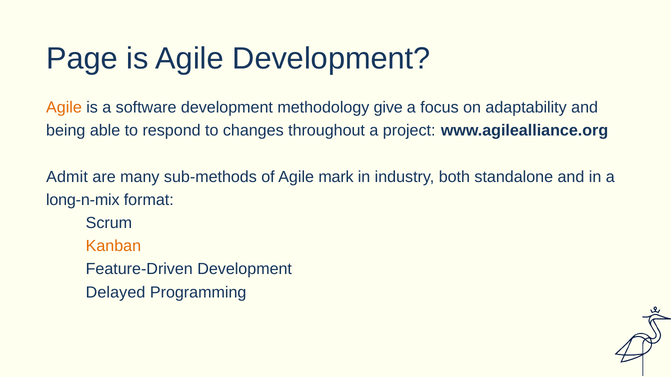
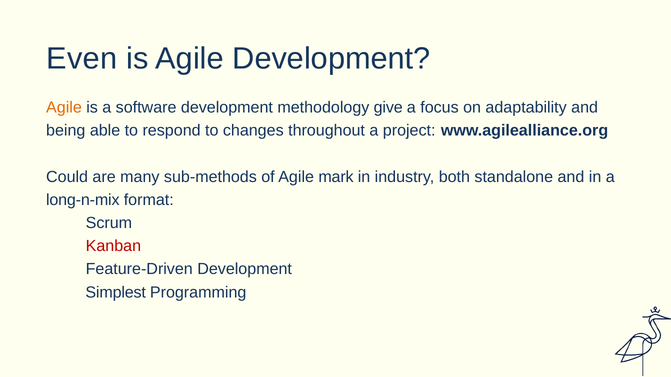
Page: Page -> Even (82, 59)
Admit: Admit -> Could (67, 177)
Kanban colour: orange -> red (113, 246)
Delayed: Delayed -> Simplest (116, 293)
